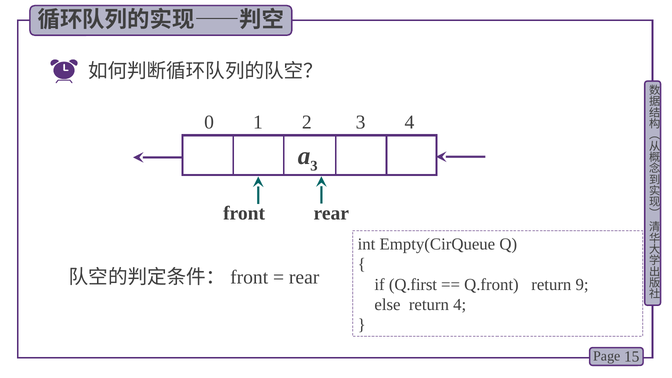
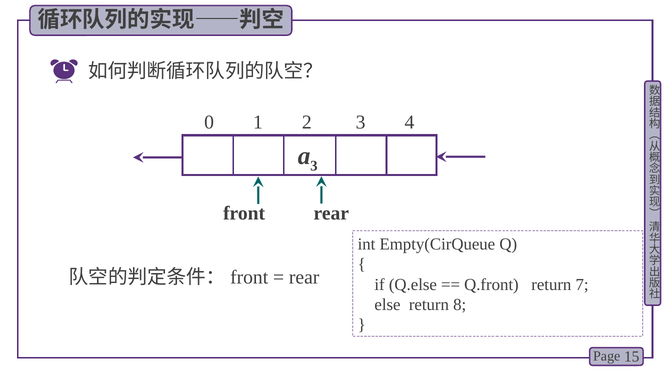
Q.first: Q.first -> Q.else (413, 285)
9: 9 -> 7 (582, 285)
return 4: 4 -> 8 (460, 305)
